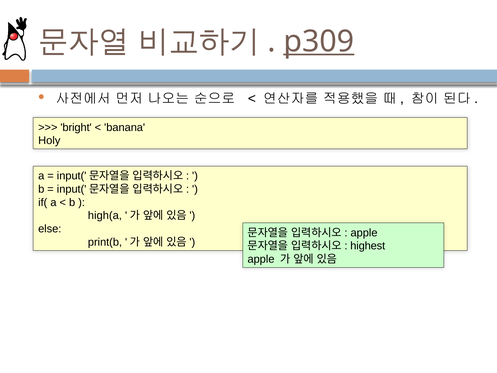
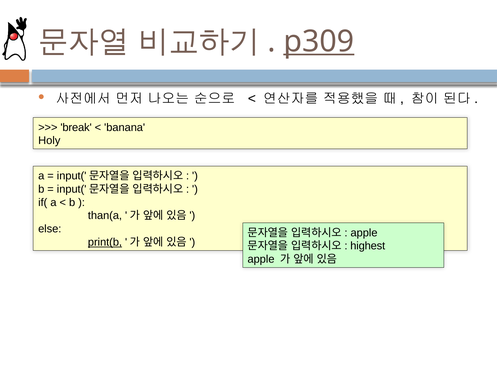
bright: bright -> break (76, 127)
high(a: high(a -> than(a (105, 216)
print(b underline: none -> present (105, 242)
